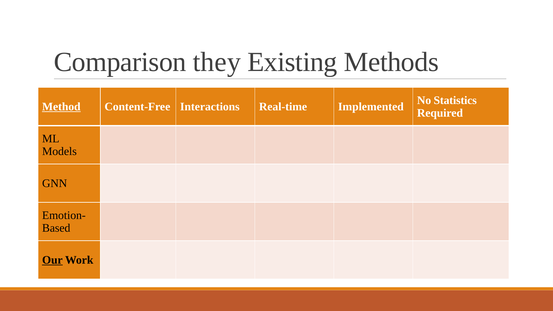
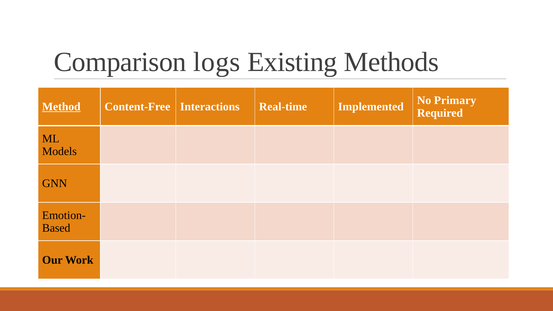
they: they -> logs (217, 62)
Statistics: Statistics -> Primary (455, 100)
Our underline: present -> none (52, 260)
